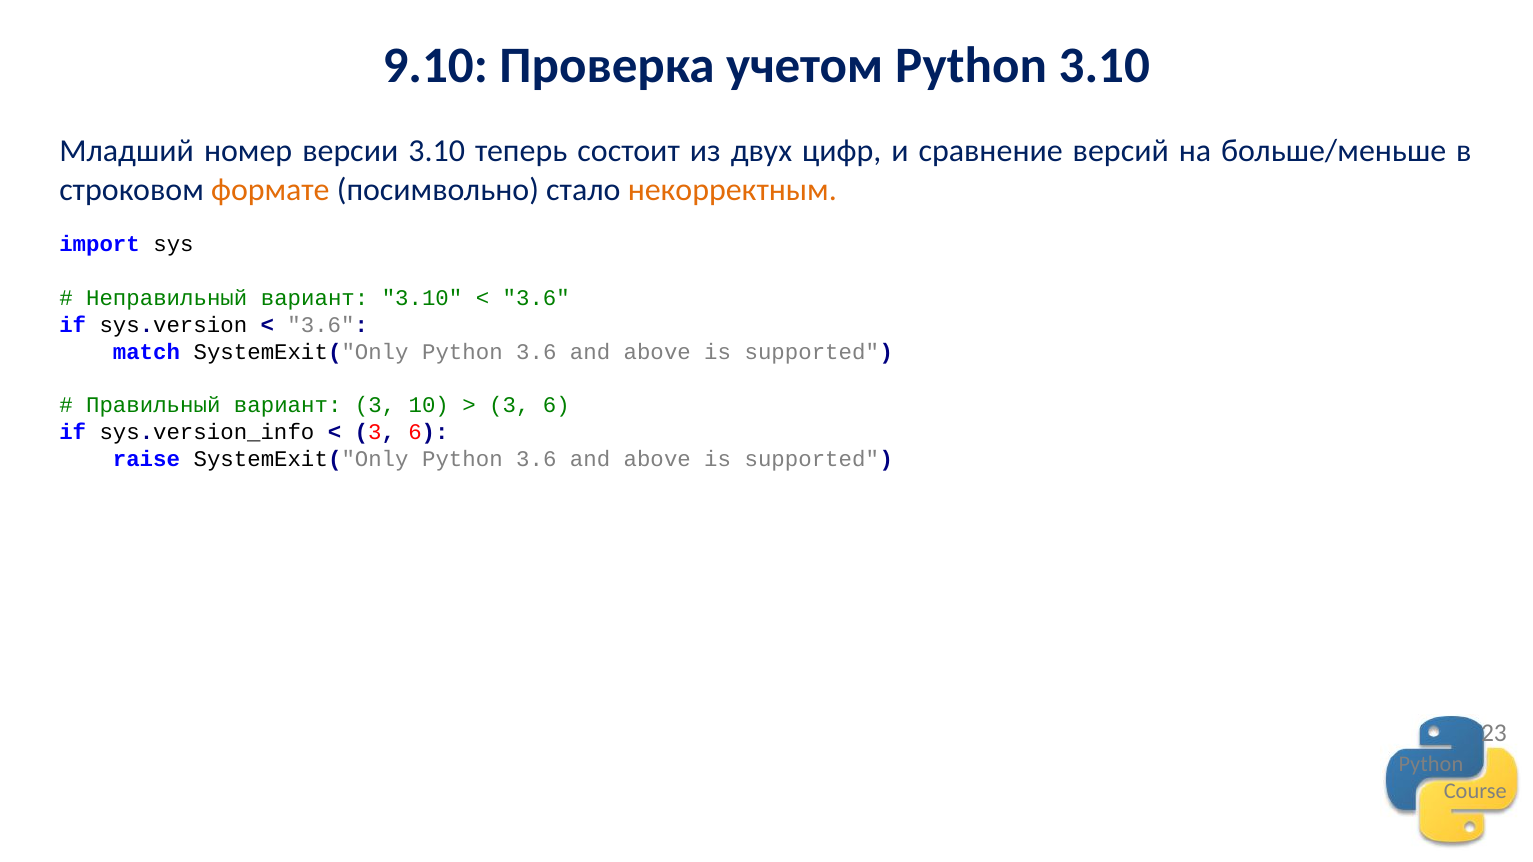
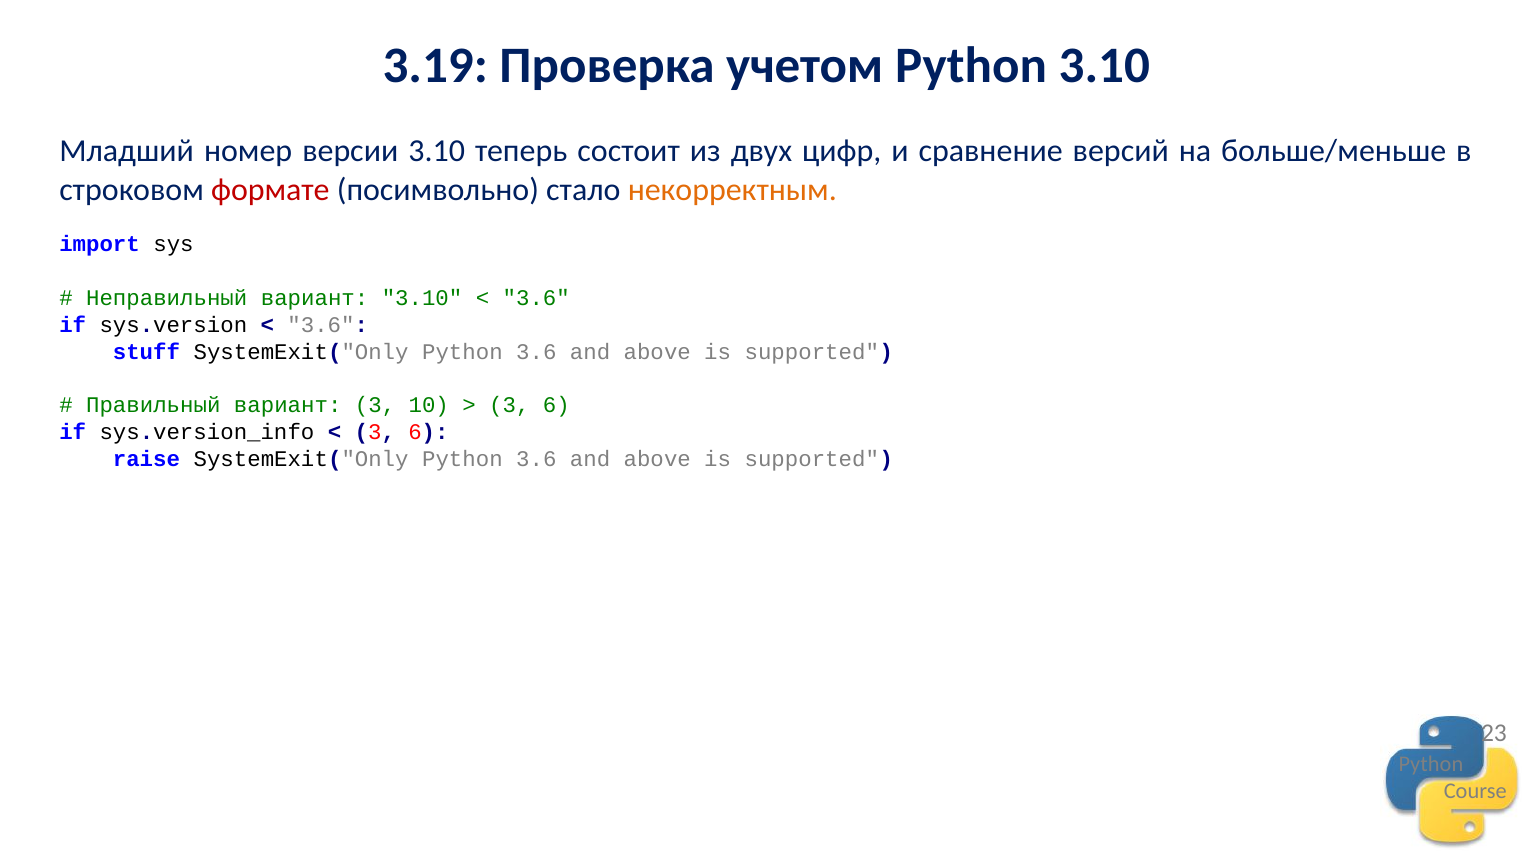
9.10: 9.10 -> 3.19 (435, 66)
формате colour: orange -> red (270, 190)
match: match -> stuff (146, 352)
